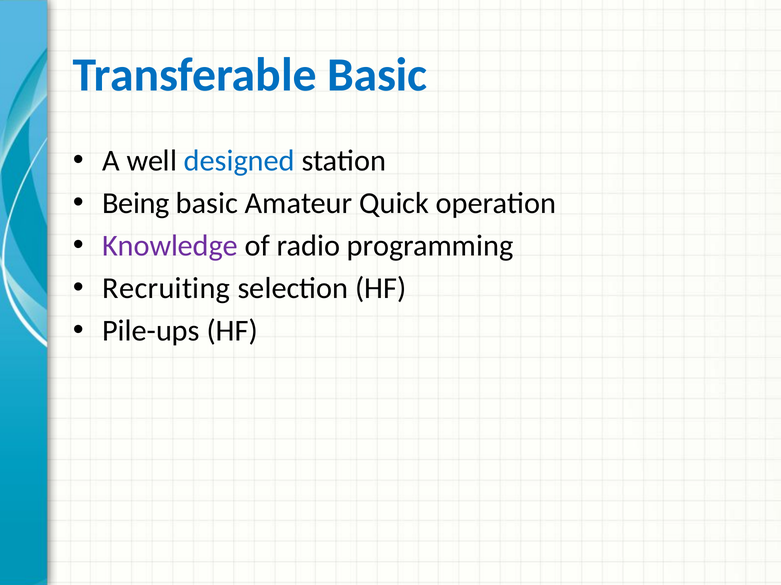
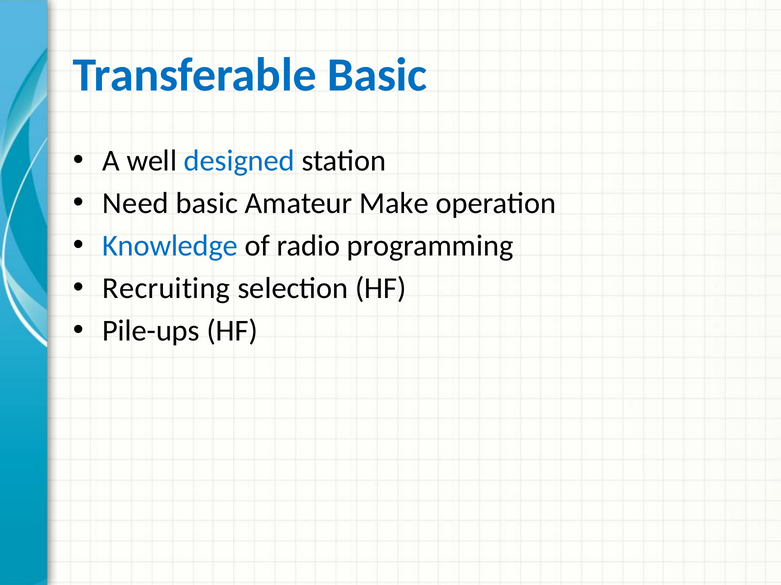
Being: Being -> Need (136, 203)
Quick: Quick -> Make (394, 203)
Knowledge colour: purple -> blue (170, 246)
